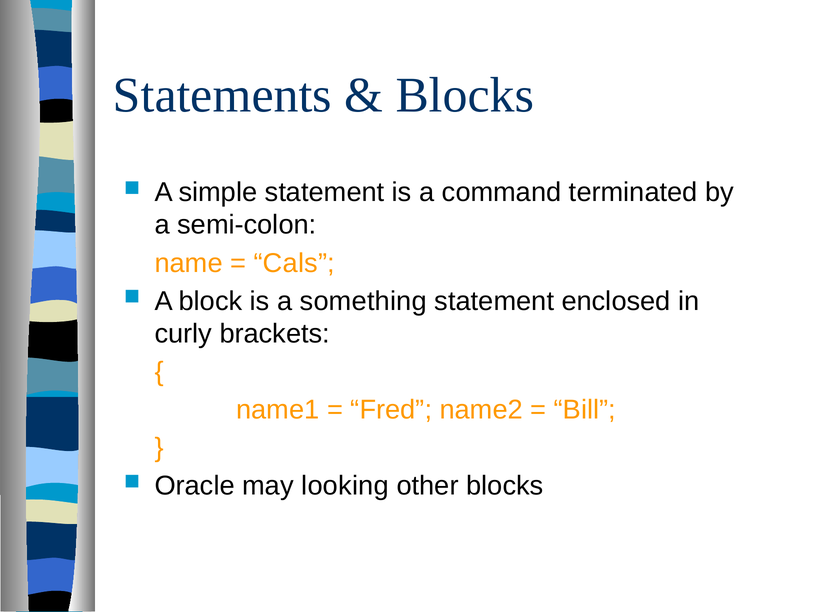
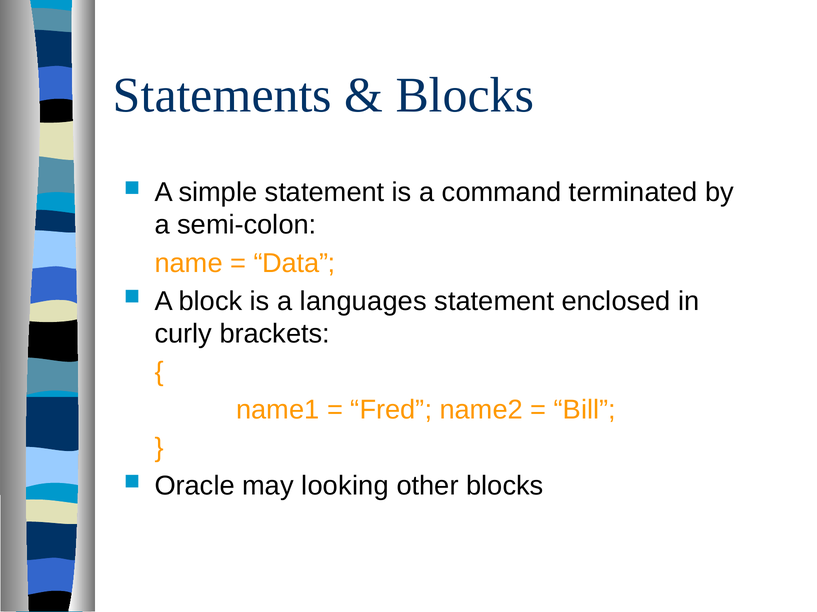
Cals: Cals -> Data (295, 263)
something: something -> languages (363, 301)
